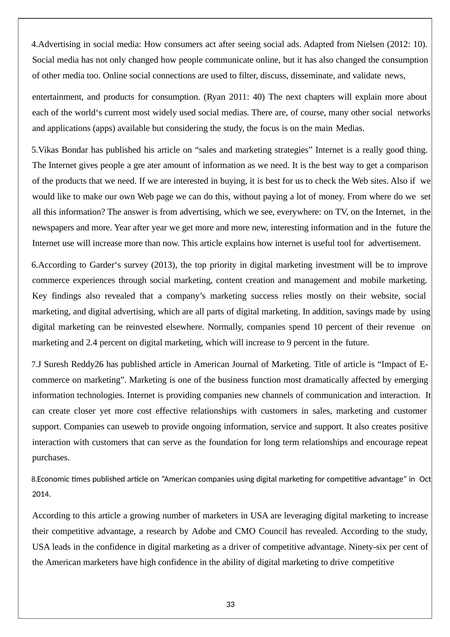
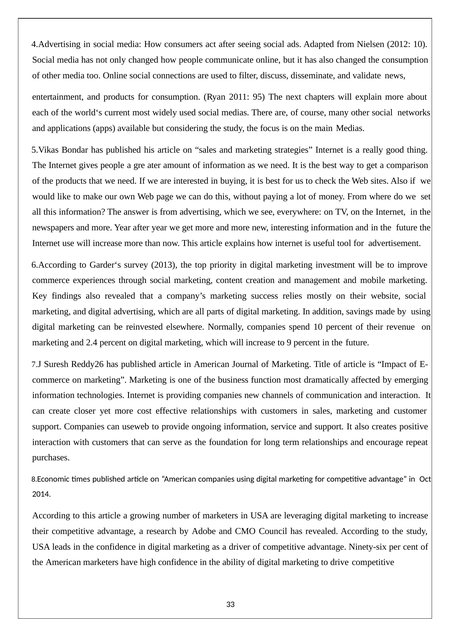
40: 40 -> 95 (259, 97)
